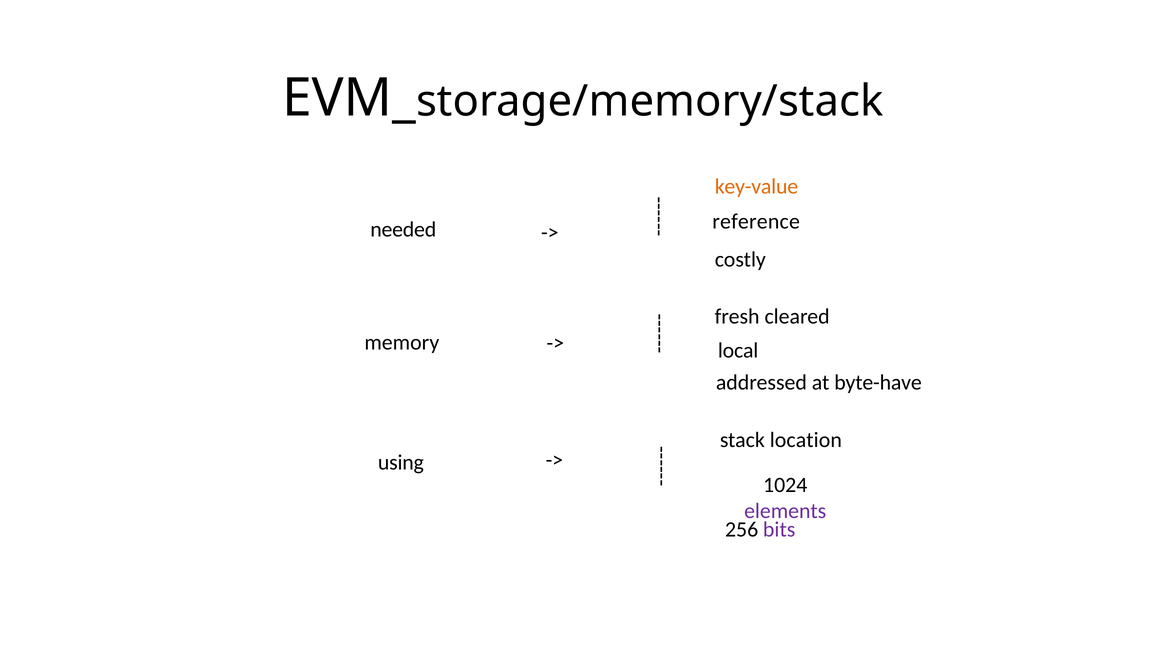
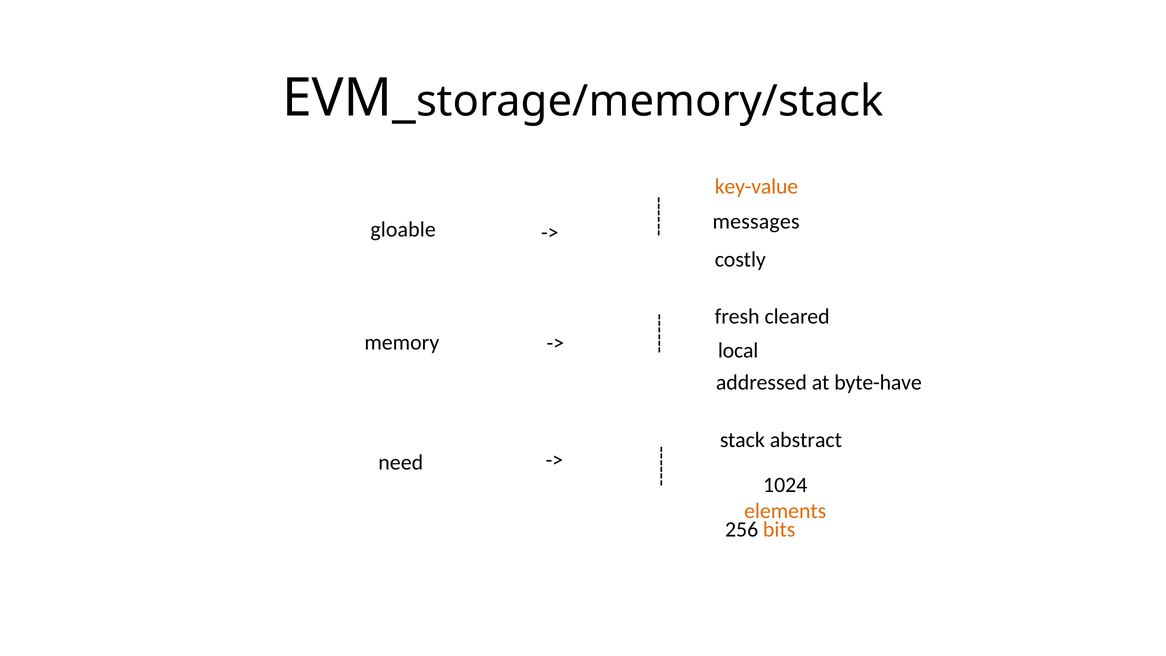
reference: reference -> messages (756, 221)
needed: needed -> gloable (403, 229)
location: location -> abstract (806, 440)
using: using -> need (401, 462)
elements colour: purple -> orange (785, 511)
bits colour: purple -> orange (779, 529)
